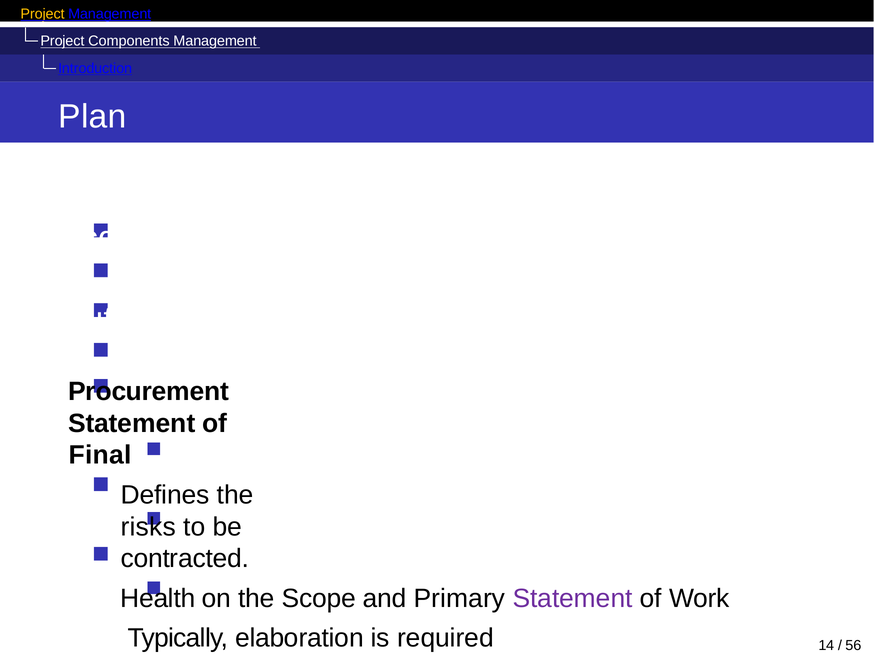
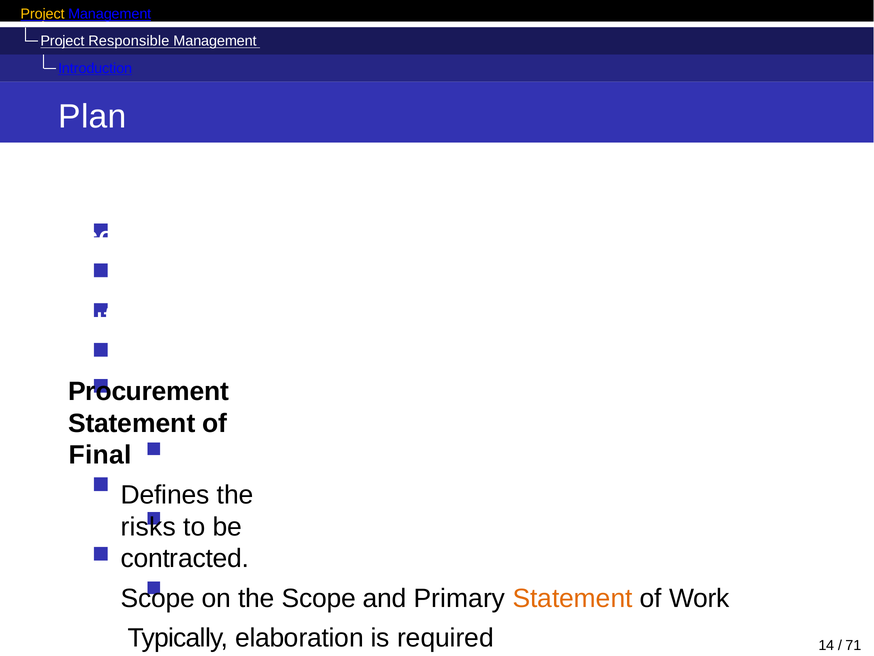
Components: Components -> Responsible (129, 41)
Health: Health -> Scope (158, 598)
Statement colour: purple -> orange (573, 598)
56: 56 -> 71 (853, 645)
